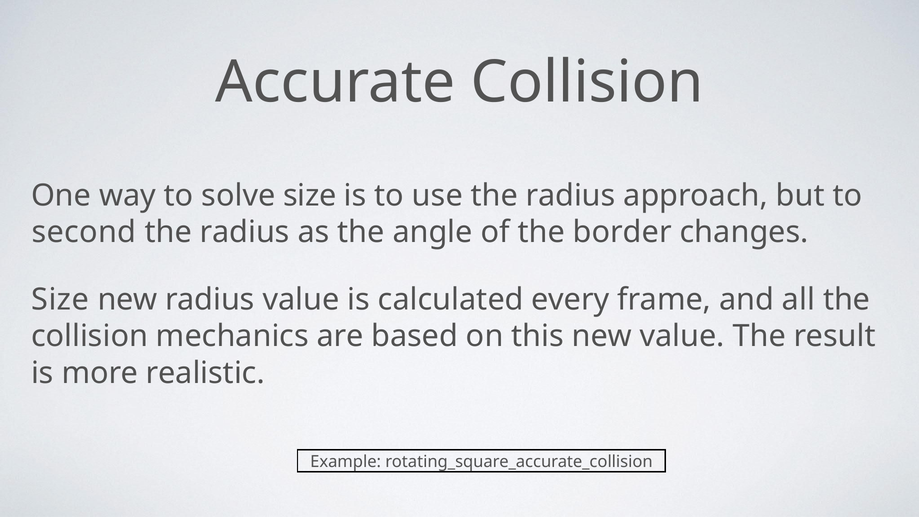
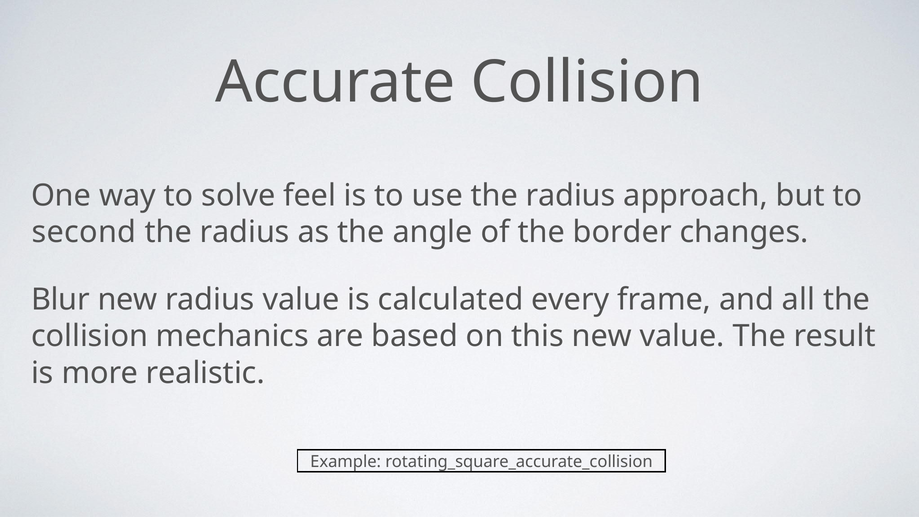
solve size: size -> feel (310, 195)
Size: Size -> Blur (60, 300)
